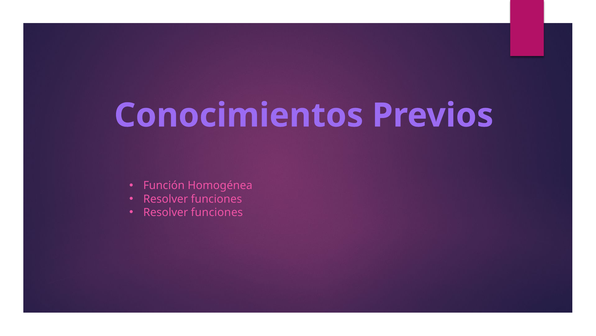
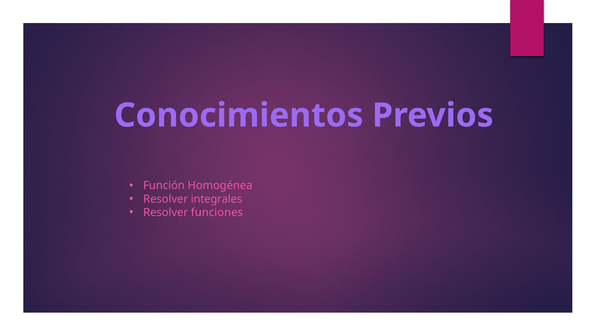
funciones: funciones -> integrales (217, 199)
